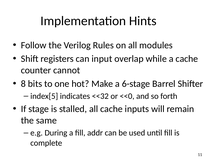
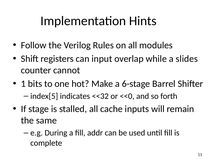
a cache: cache -> slides (187, 58)
8: 8 -> 1 (23, 83)
